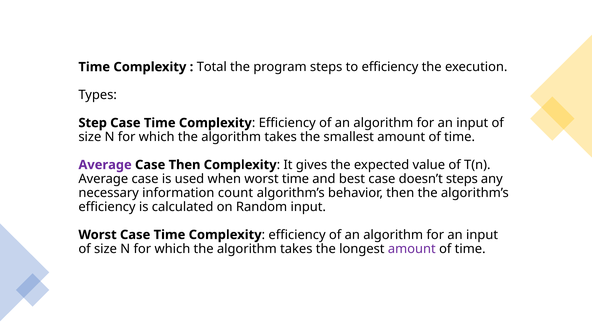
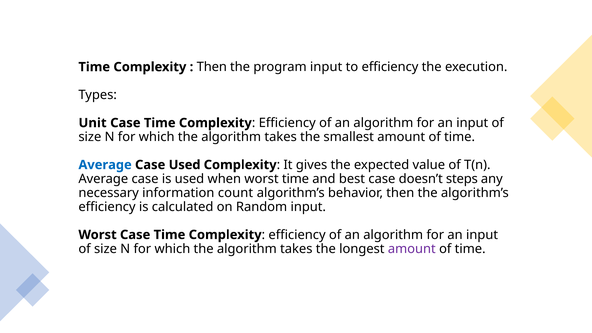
Total: Total -> Then (212, 67)
program steps: steps -> input (326, 67)
Step: Step -> Unit (93, 123)
Average colour: purple -> blue (105, 165)
Case Then: Then -> Used (185, 165)
